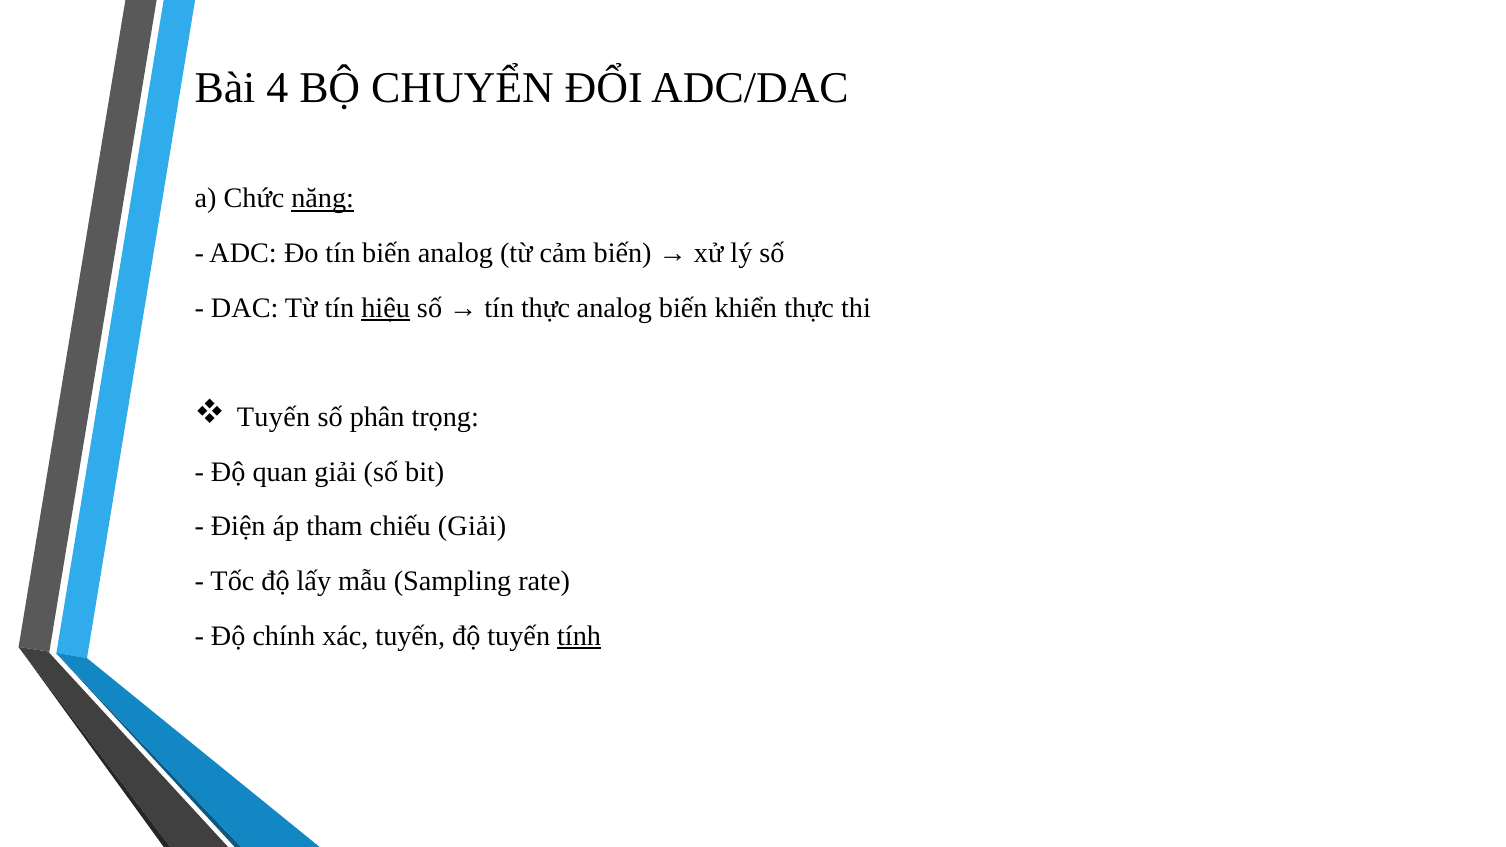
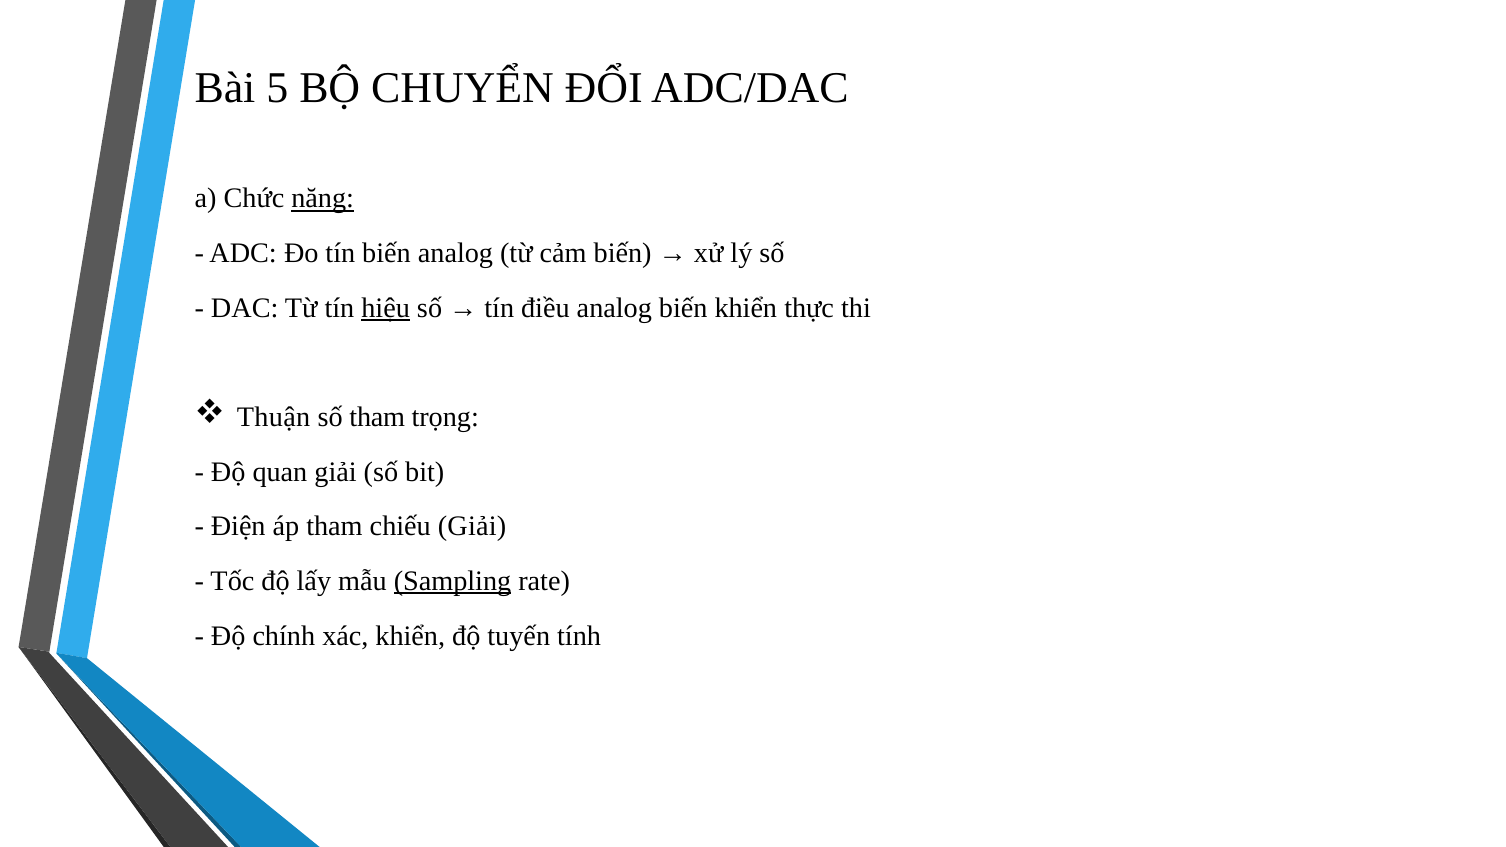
4: 4 -> 5 (277, 88)
tín thực: thực -> điều (545, 308)
Tuyến: Tuyến -> Thuận (274, 417)
số phân: phân -> tham (377, 417)
Sampling underline: none -> present (453, 581)
xác tuyến: tuyến -> khiển (410, 636)
tính underline: present -> none (579, 636)
